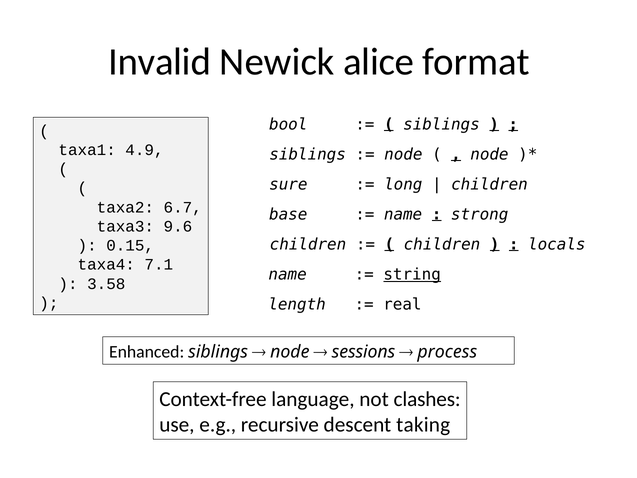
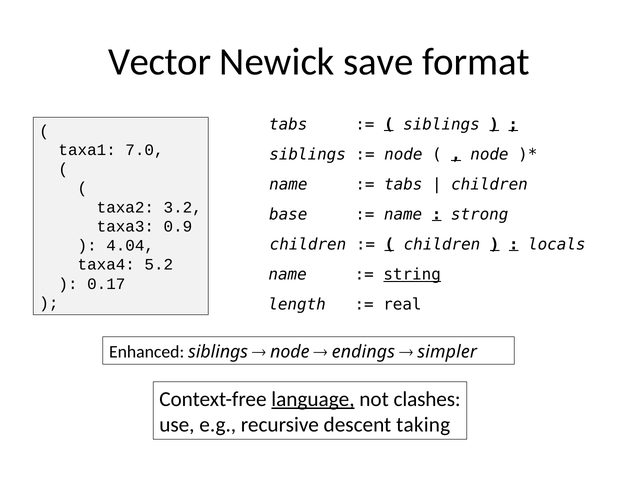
Invalid: Invalid -> Vector (160, 62)
alice: alice -> save (378, 62)
bool: bool -> tabs (288, 125)
4.9: 4.9 -> 7.0 (144, 150)
sure: sure -> name (288, 185)
long: long -> tabs (403, 185)
6.7: 6.7 -> 3.2 (183, 207)
9.6: 9.6 -> 0.9 (178, 226)
0.15: 0.15 -> 4.04 (130, 245)
7.1: 7.1 -> 5.2 (159, 265)
3.58: 3.58 -> 0.17 (106, 284)
sessions: sessions -> endings (363, 351)
process: process -> simpler (447, 351)
language underline: none -> present (313, 399)
